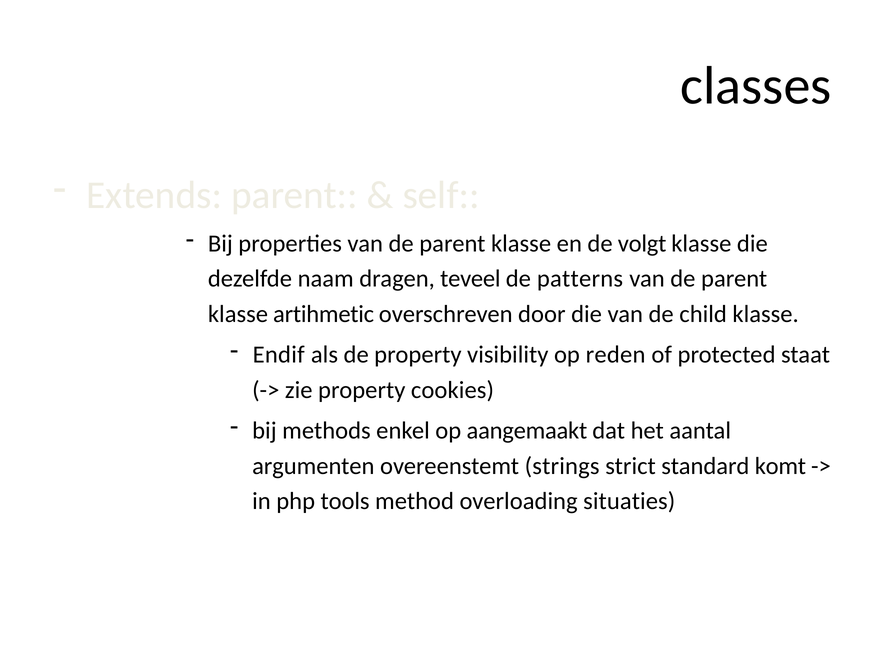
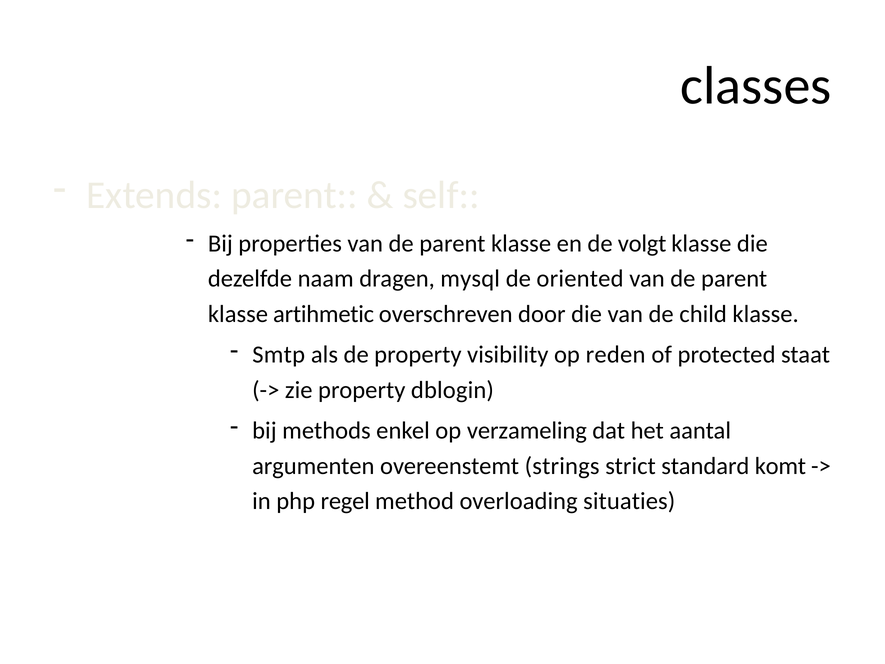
teveel: teveel -> mysql (470, 279)
patterns: patterns -> oriented (580, 279)
Endif: Endif -> Smtp (279, 355)
cookies: cookies -> dblogin (452, 390)
aangemaakt: aangemaakt -> verzameling (527, 430)
tools: tools -> regel (345, 501)
